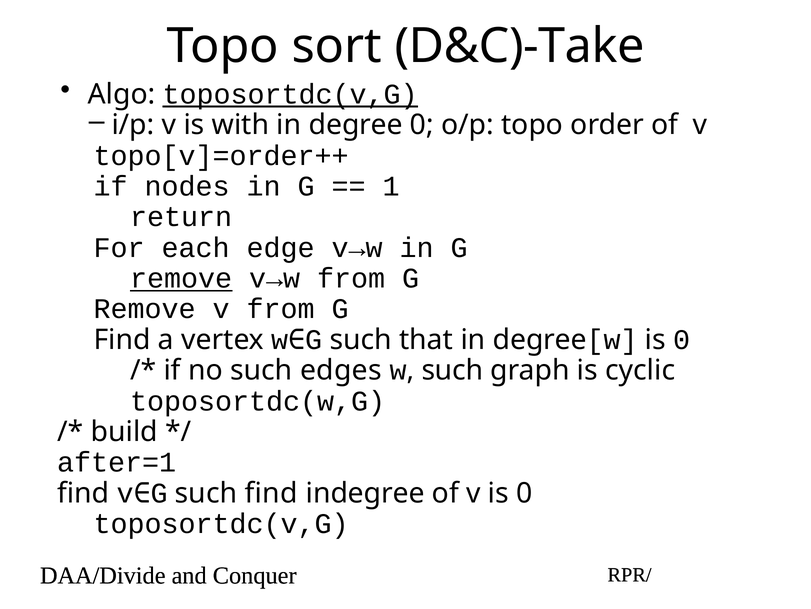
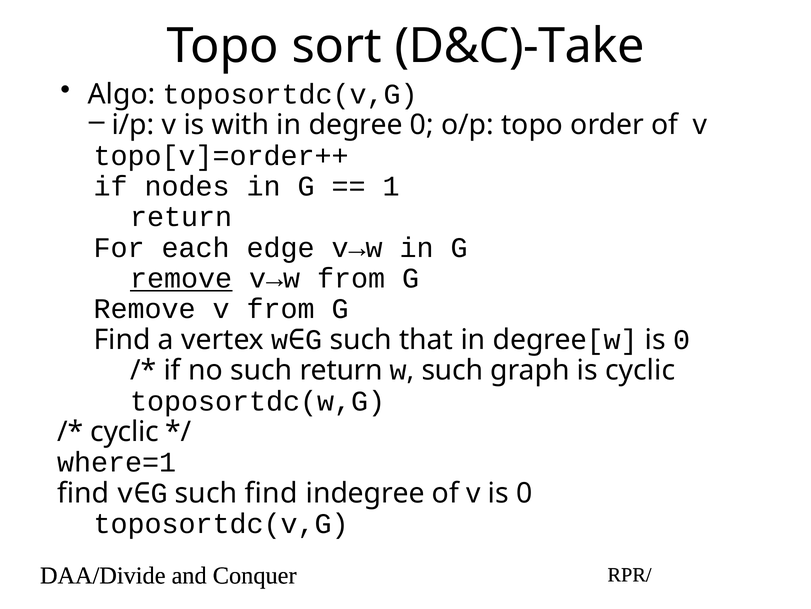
toposortdc(v,G underline: present -> none (290, 94)
such edges: edges -> return (341, 370)
build: build -> cyclic (124, 431)
after=1: after=1 -> where=1 (117, 462)
